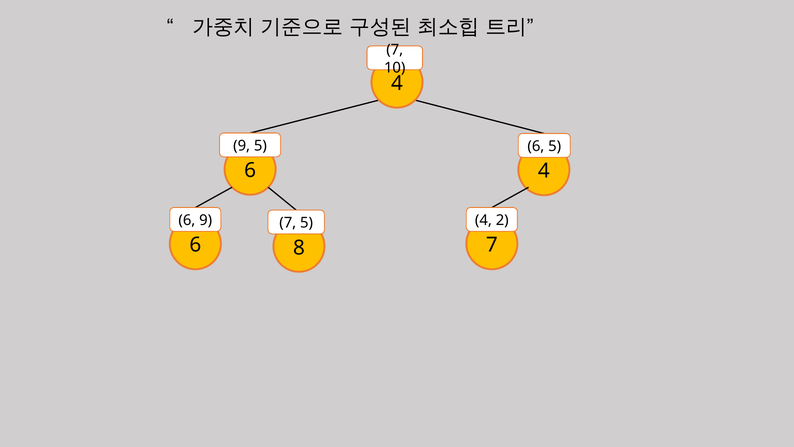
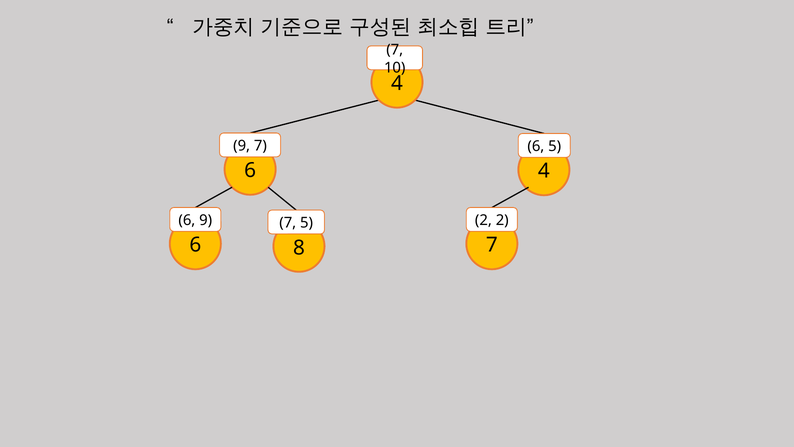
9 5: 5 -> 7 (260, 146)
4: 4 -> 2 (483, 220)
